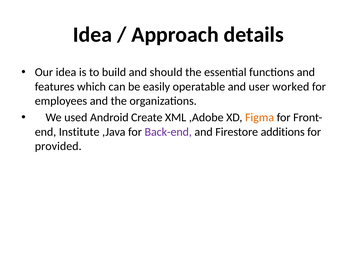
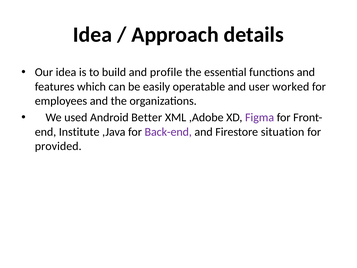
should: should -> profile (166, 72)
Create: Create -> Better (147, 117)
Figma colour: orange -> purple (260, 117)
additions: additions -> situation (283, 132)
